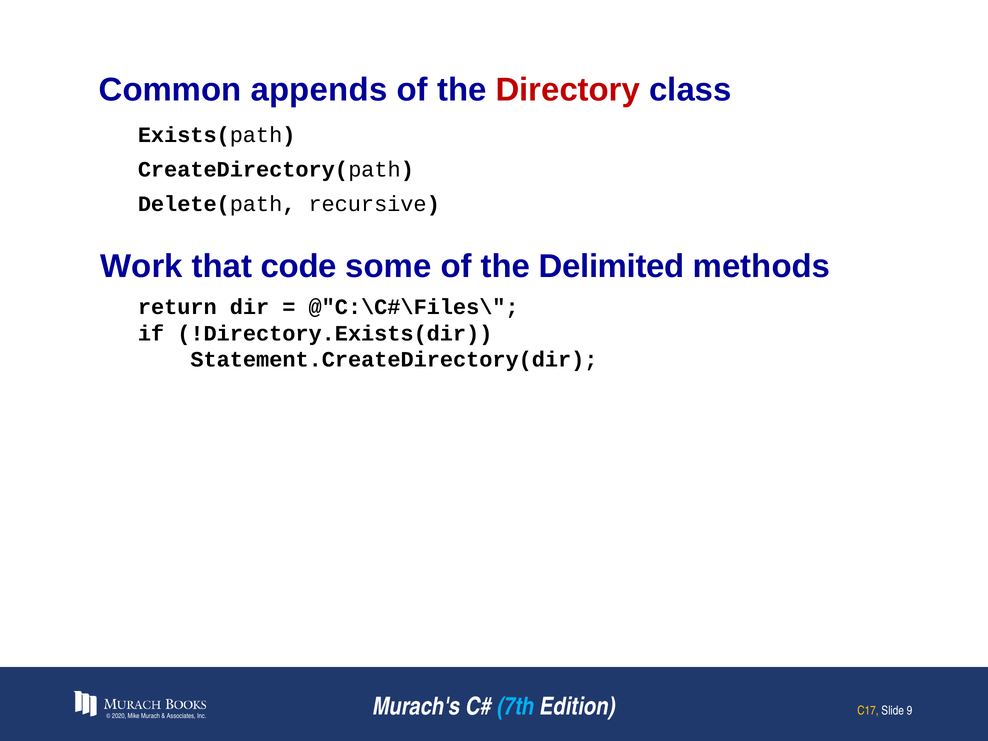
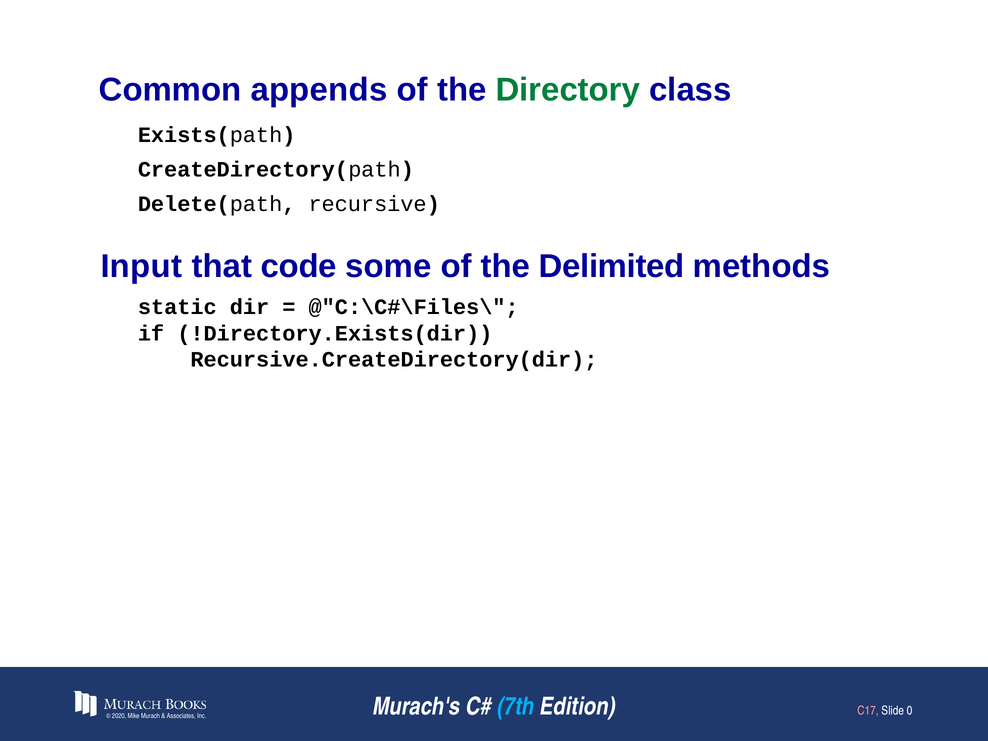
Directory colour: red -> green (568, 90)
Work: Work -> Input (141, 267)
return: return -> static (177, 307)
Statement.CreateDirectory(dir: Statement.CreateDirectory(dir -> Recursive.CreateDirectory(dir (394, 360)
C17 colour: yellow -> pink (868, 711)
9: 9 -> 0 (909, 711)
